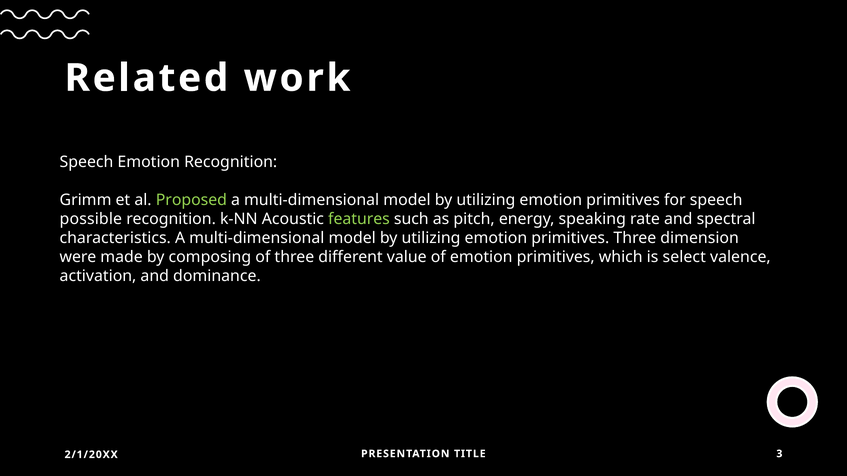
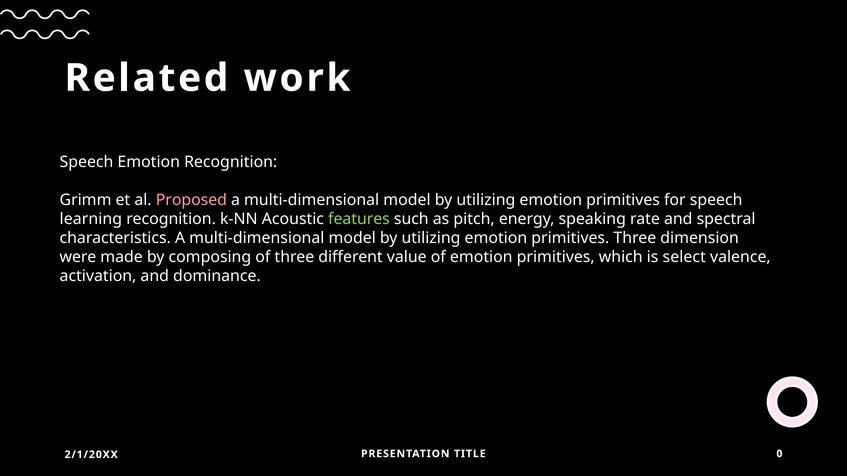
Proposed colour: light green -> pink (191, 200)
possible: possible -> learning (91, 219)
3: 3 -> 0 (779, 454)
